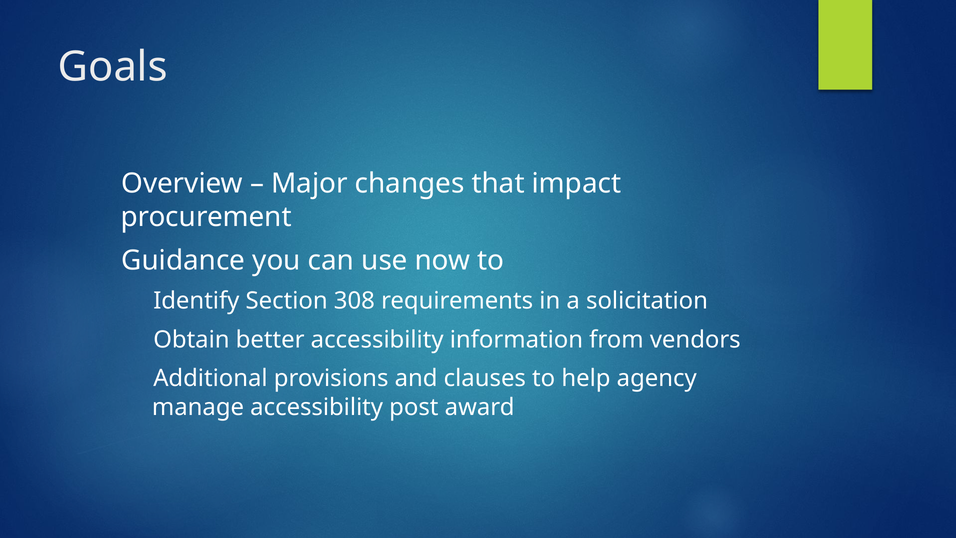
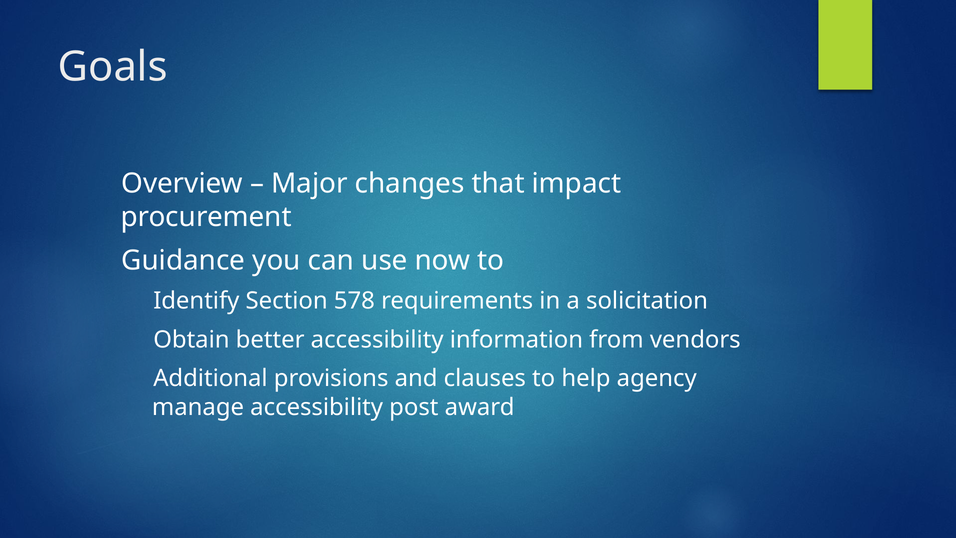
308: 308 -> 578 (354, 301)
